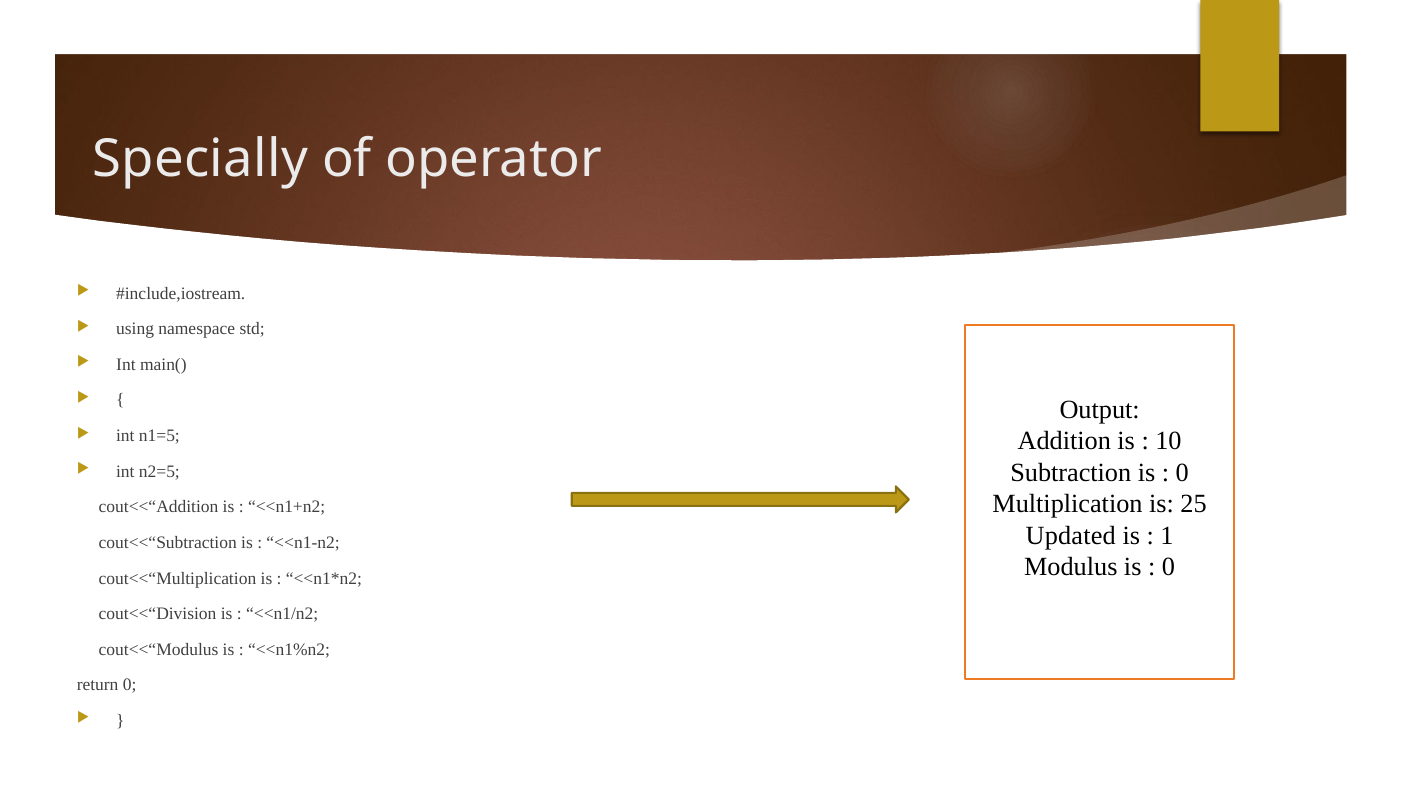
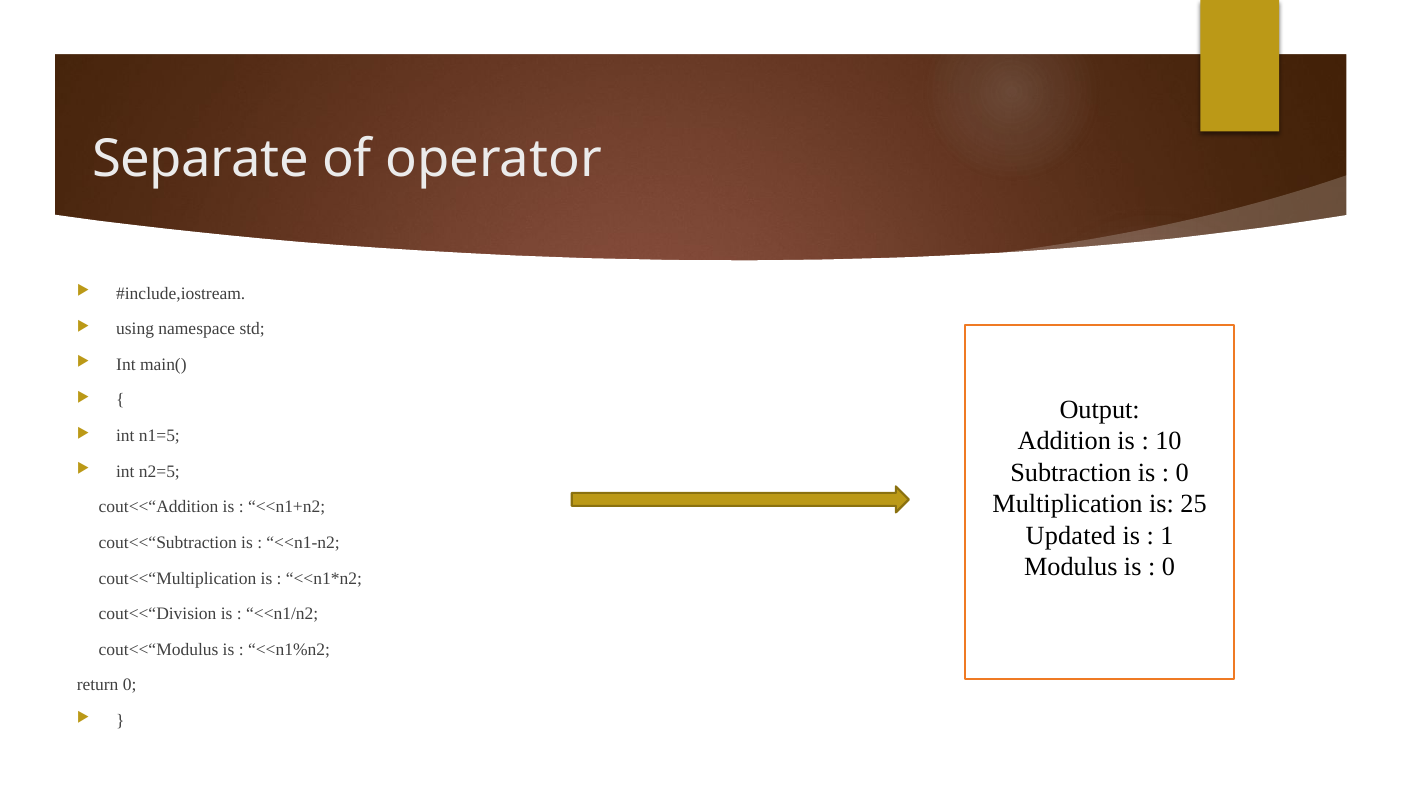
Specially: Specially -> Separate (201, 159)
